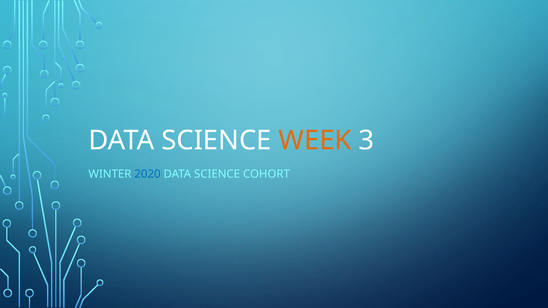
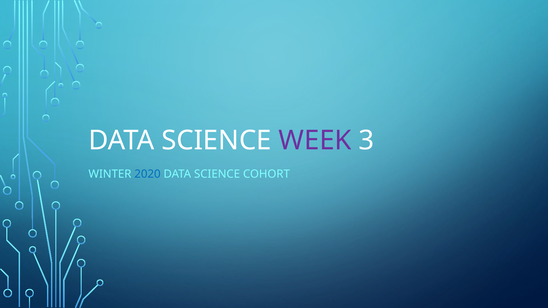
WEEK colour: orange -> purple (315, 141)
